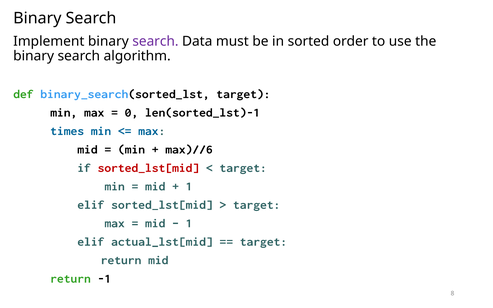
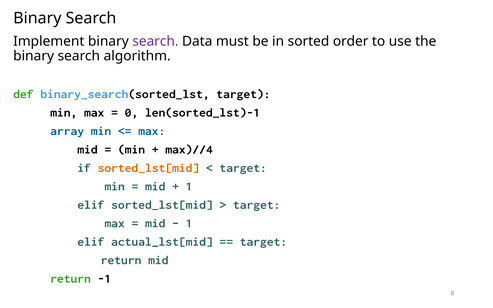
times: times -> array (67, 131)
max)//6: max)//6 -> max)//4 (189, 149)
sorted_lst[mid colour: red -> orange (148, 168)
